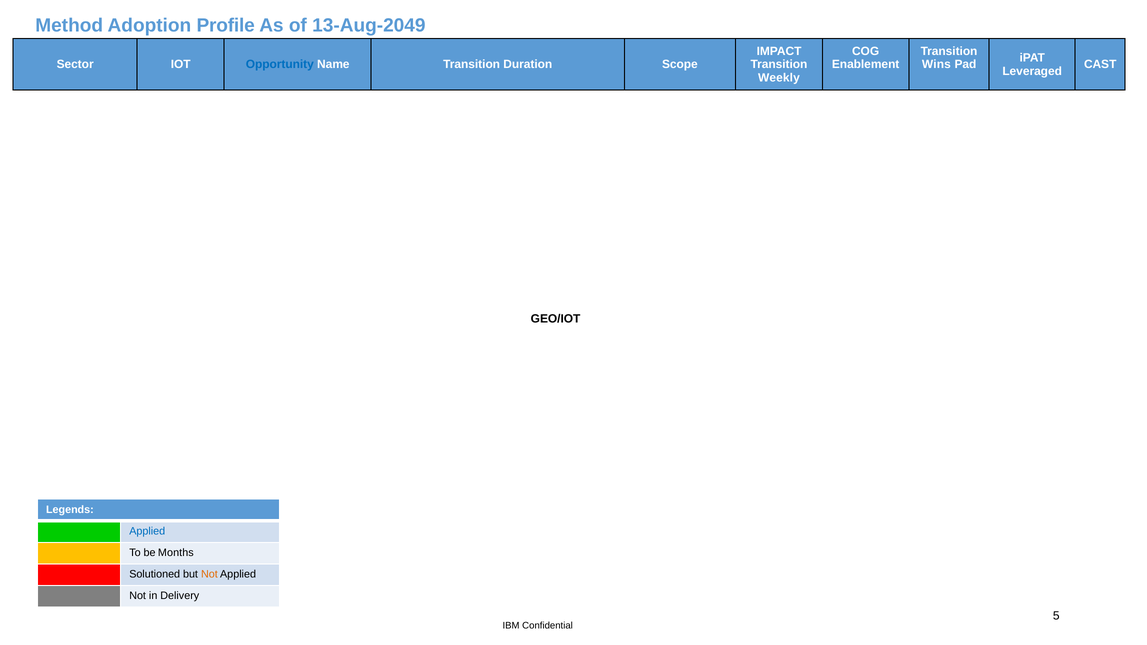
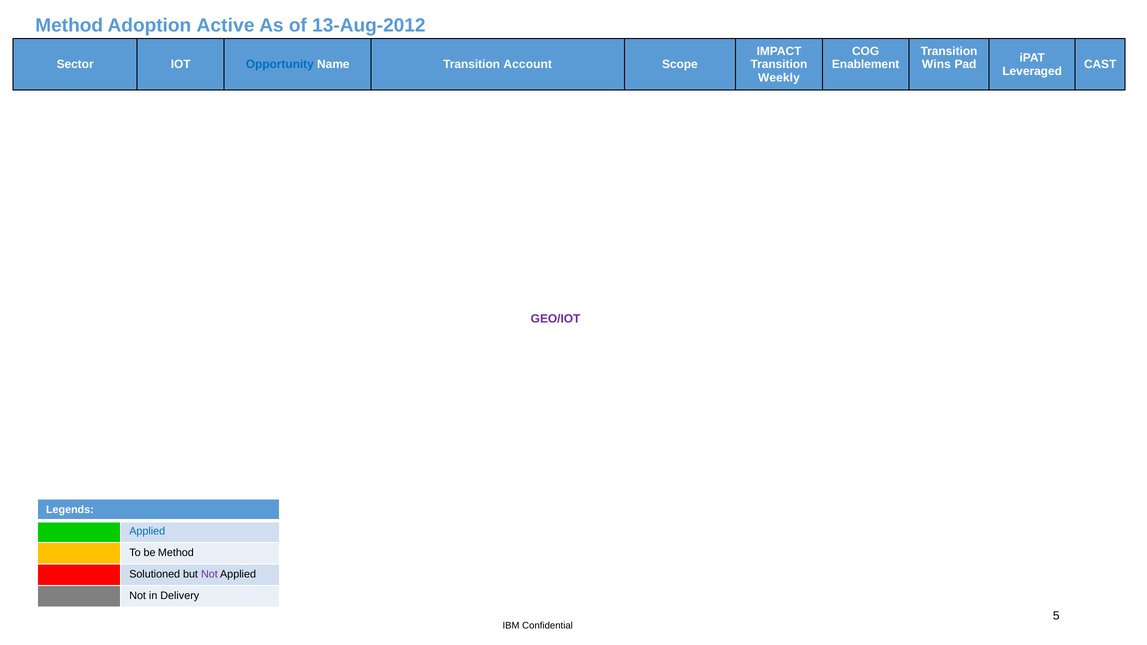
Profile: Profile -> Active (226, 26)
13-Aug-2049: 13-Aug-2049 -> 13-Aug-2012 (369, 26)
Duration: Duration -> Account (528, 65)
GEO/IOT colour: black -> purple (556, 319)
be Months: Months -> Method (176, 553)
Not colour: orange -> purple (209, 575)
